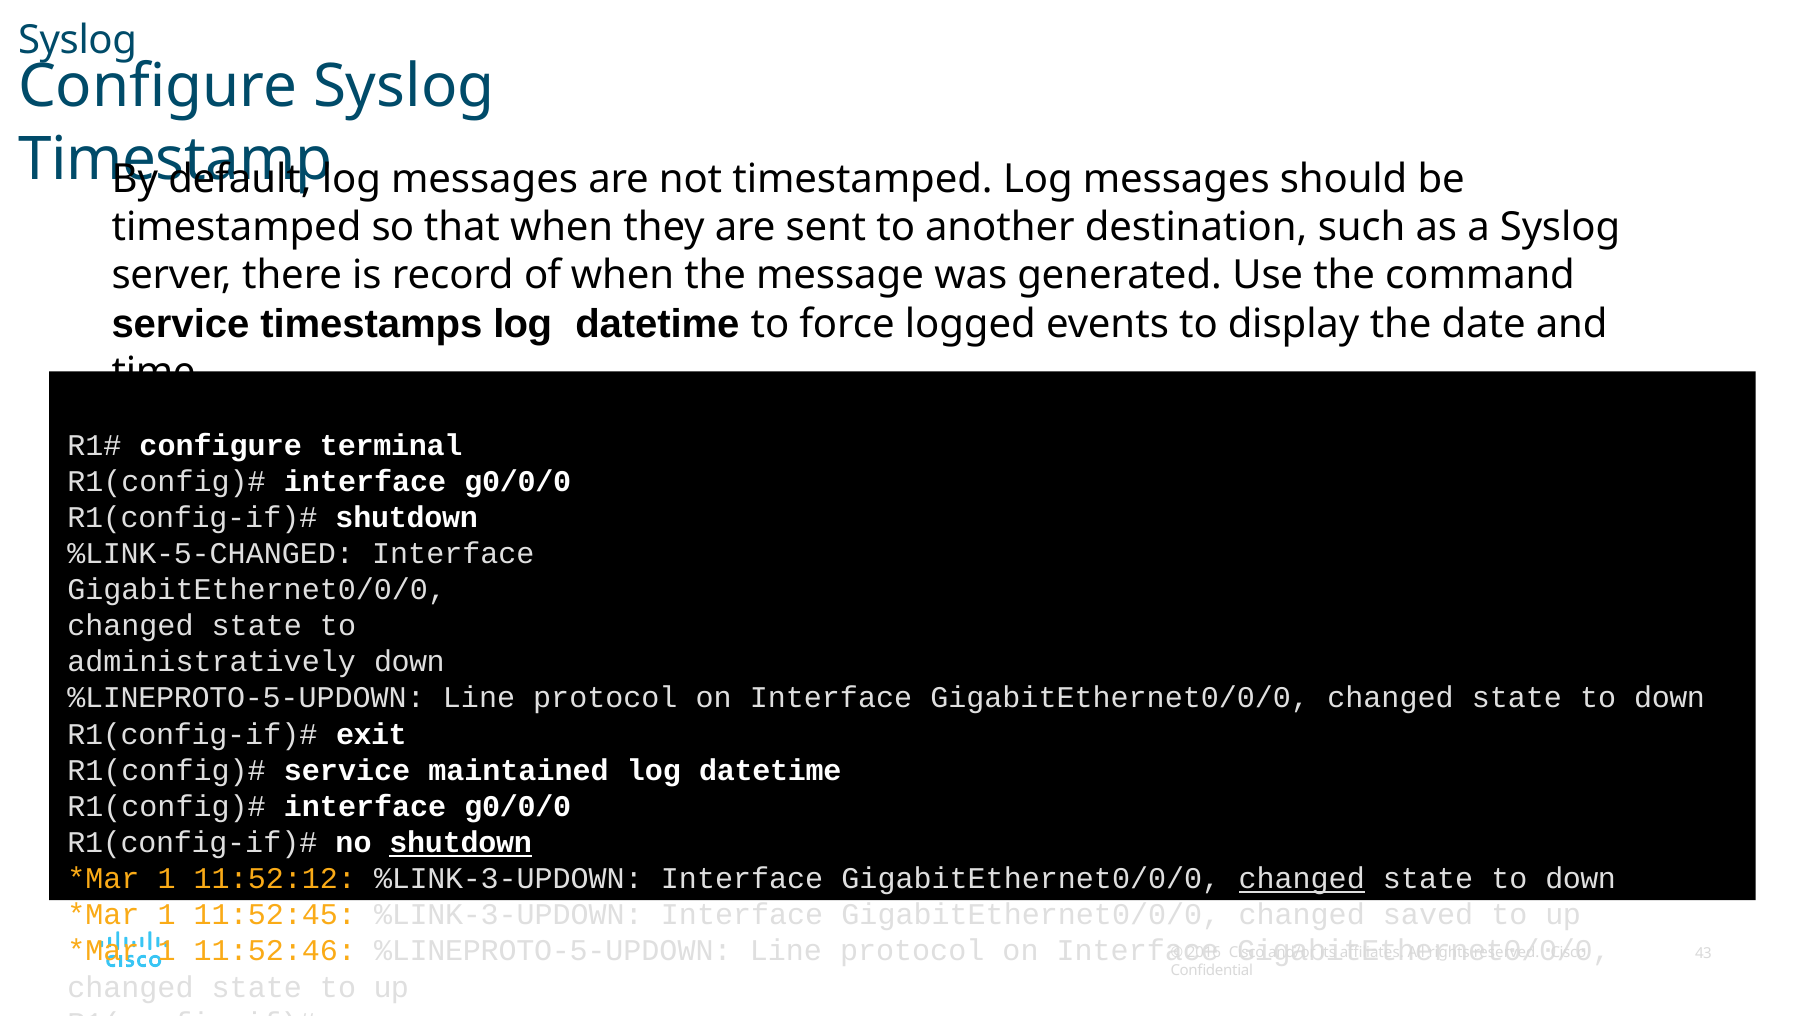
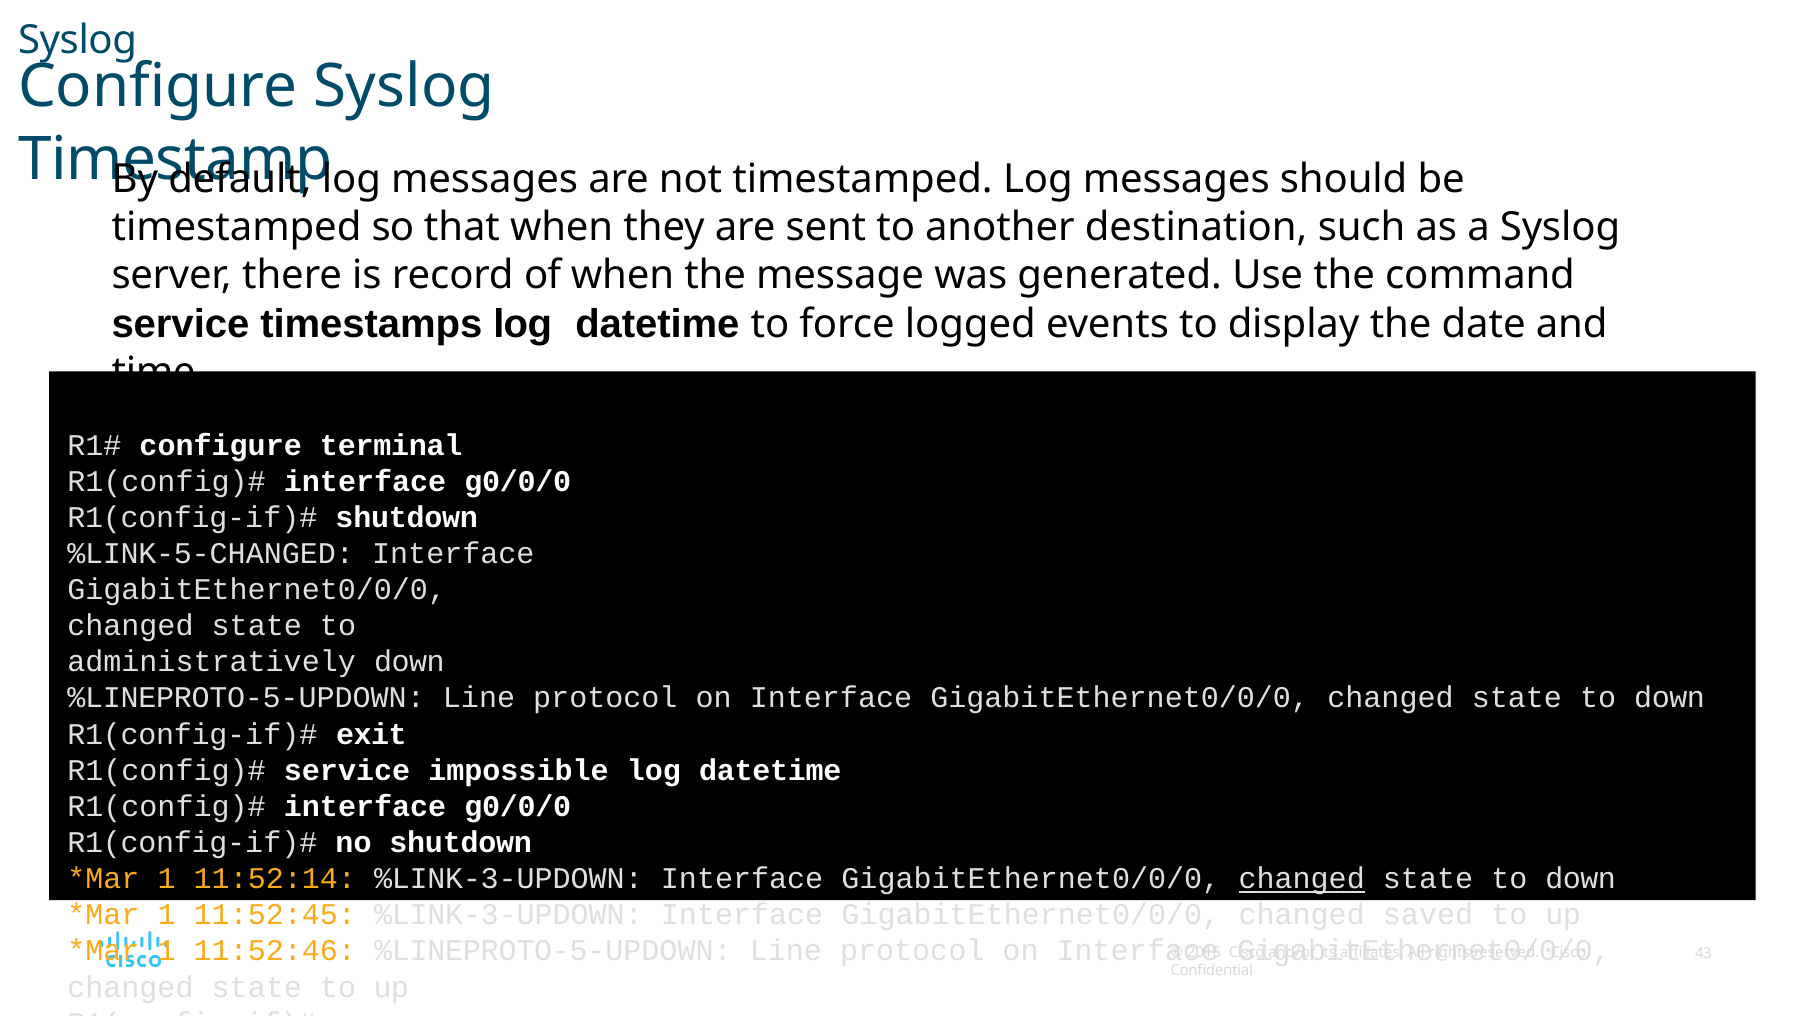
maintained: maintained -> impossible (518, 770)
shutdown underline: present -> none (461, 842)
11:52:12: 11:52:12 -> 11:52:14 (275, 878)
